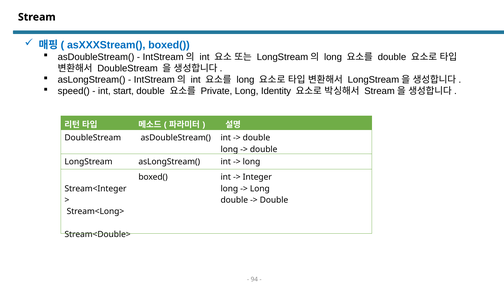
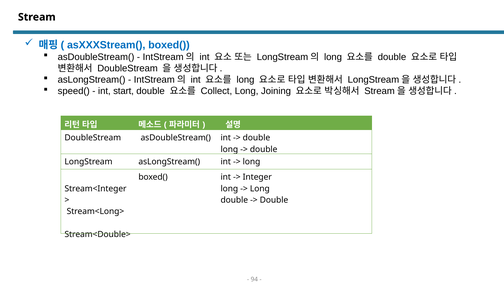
Private: Private -> Collect (216, 91)
Identity: Identity -> Joining (276, 91)
